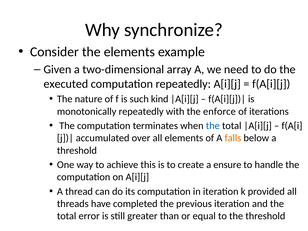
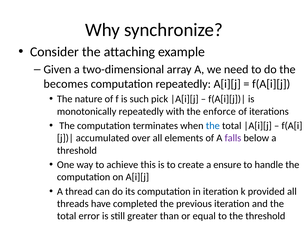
the elements: elements -> attaching (129, 52)
executed: executed -> becomes (66, 84)
kind: kind -> pick (160, 99)
falls colour: orange -> purple (233, 138)
